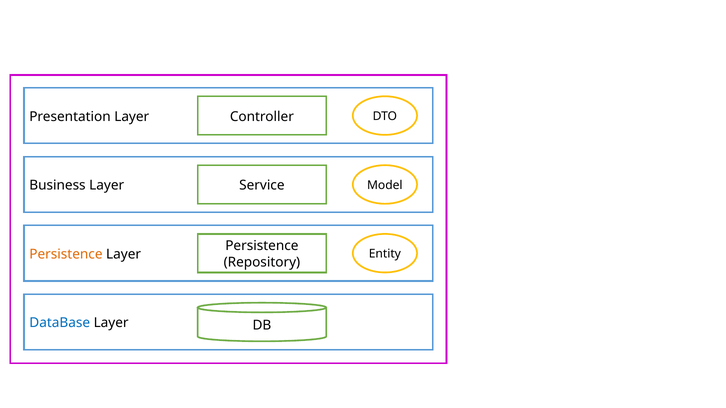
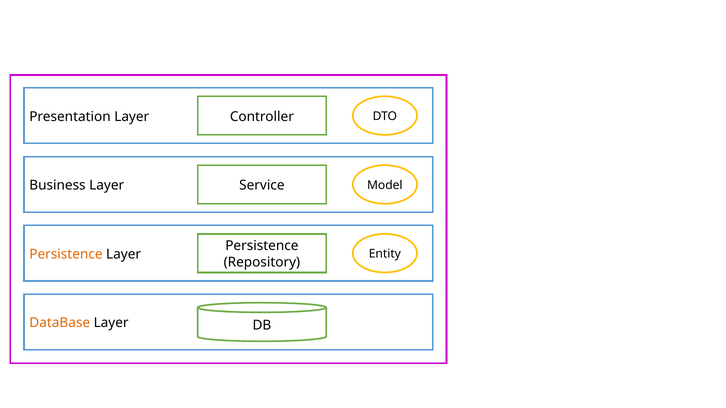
DataBase colour: blue -> orange (60, 323)
